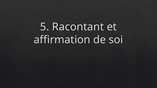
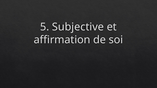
Racontant: Racontant -> Subjective (78, 27)
